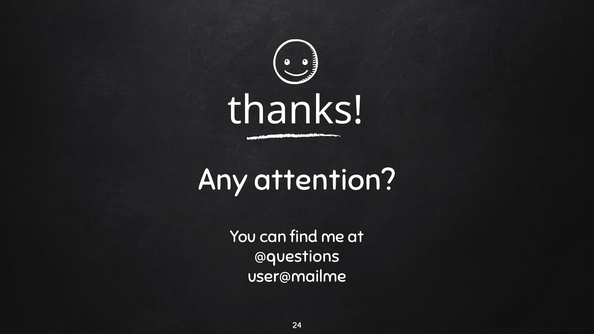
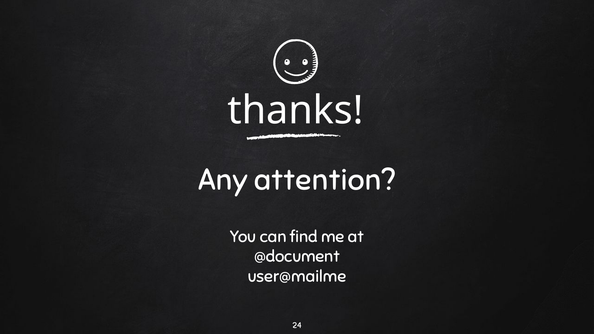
@questions: @questions -> @document (297, 257)
